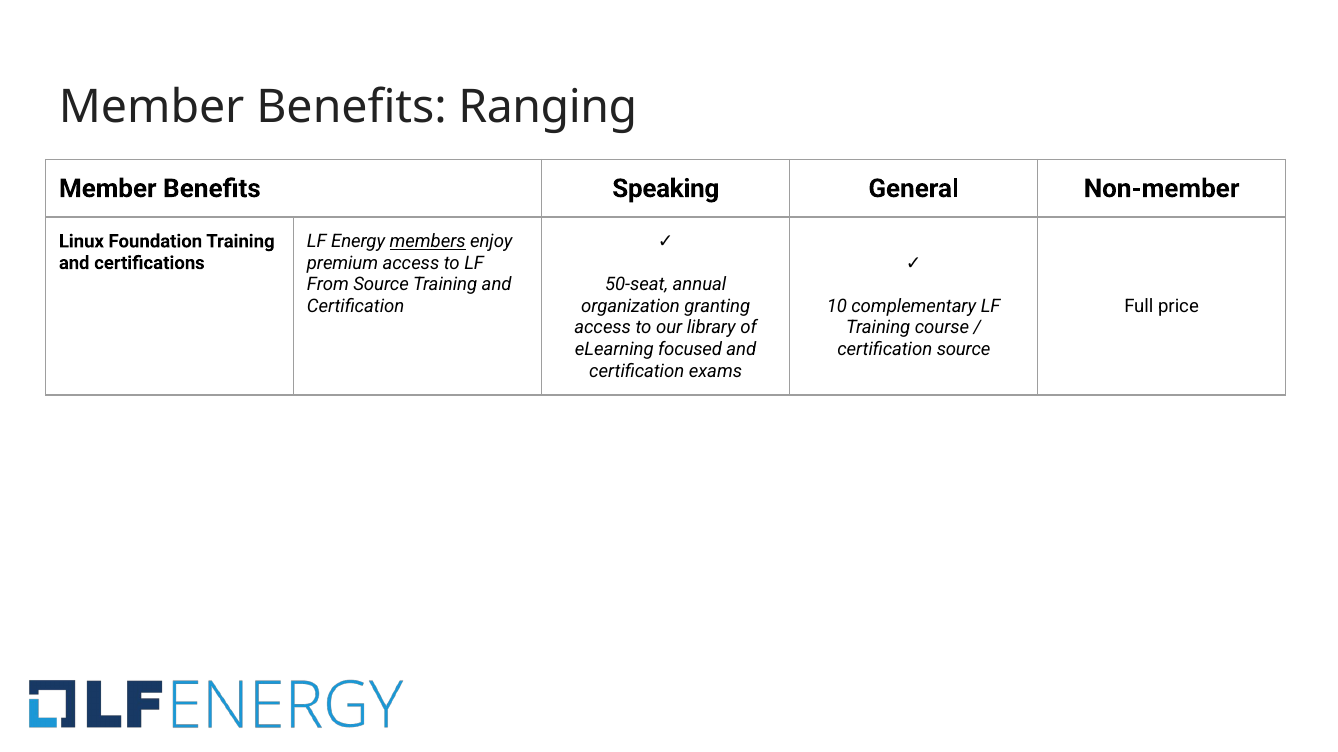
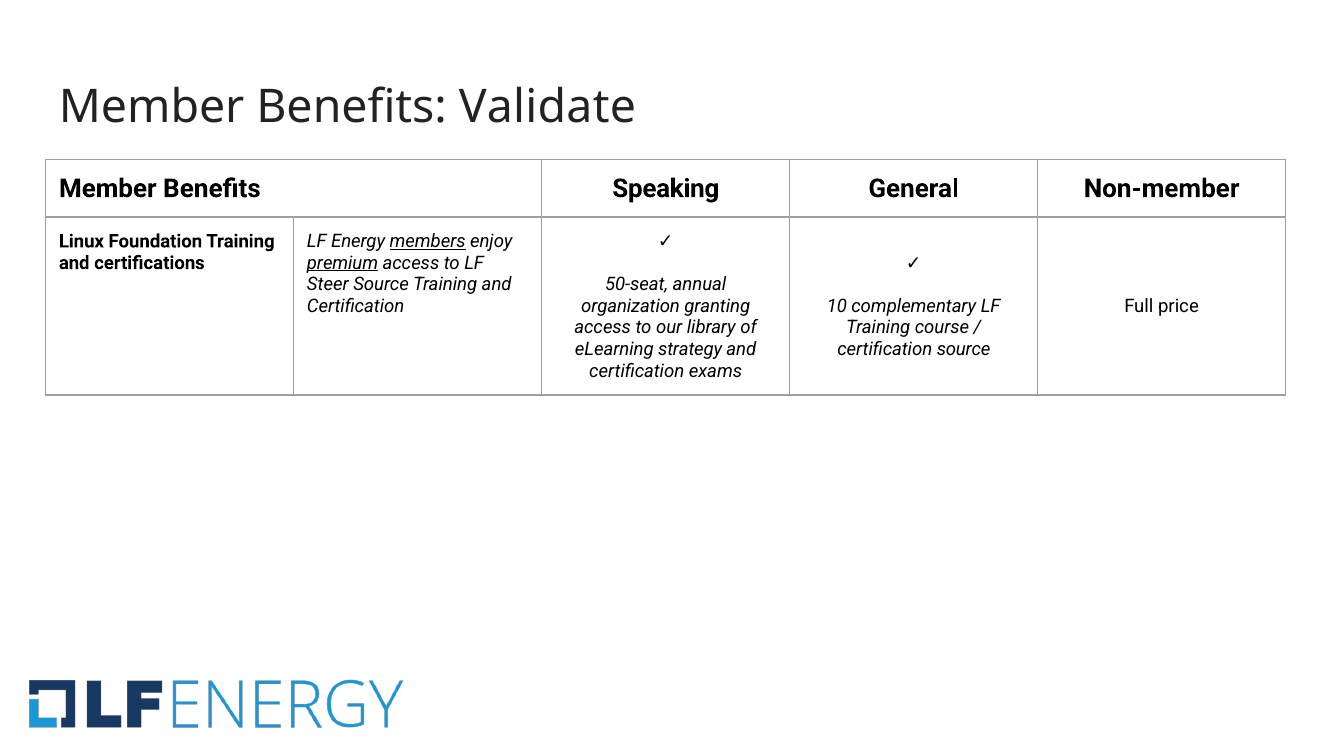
Ranging: Ranging -> Validate (547, 108)
premium underline: none -> present (343, 263)
From: From -> Steer (328, 285)
focused: focused -> strategy (690, 350)
